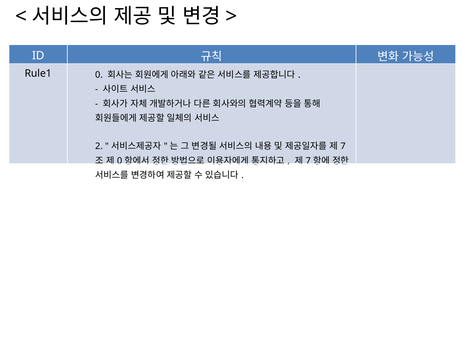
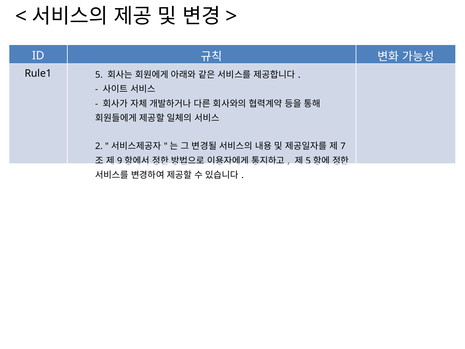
Rule1 0: 0 -> 5 (99, 75)
0: 0 -> 9 (120, 161)
7: 7 -> 5 (308, 161)
